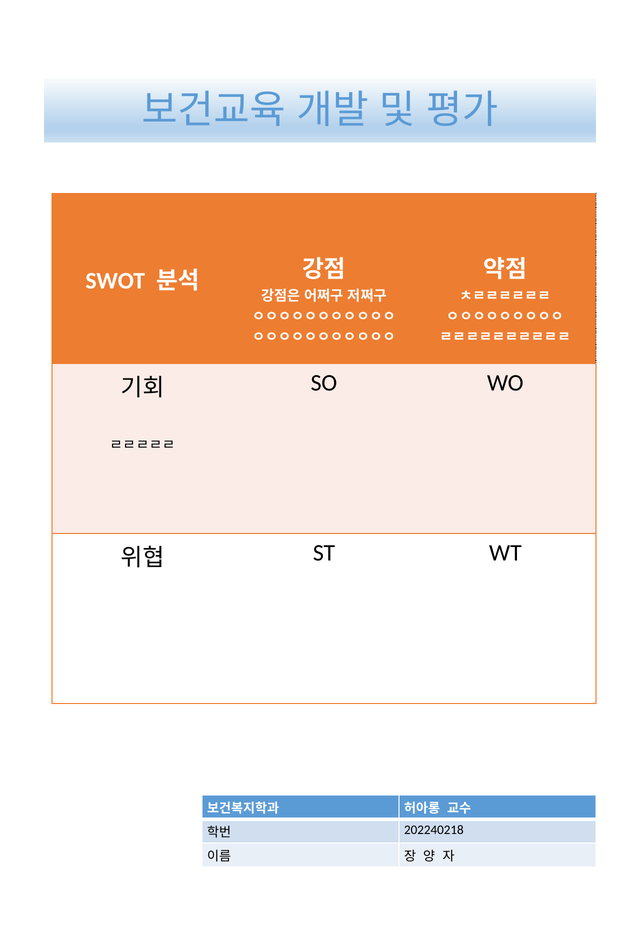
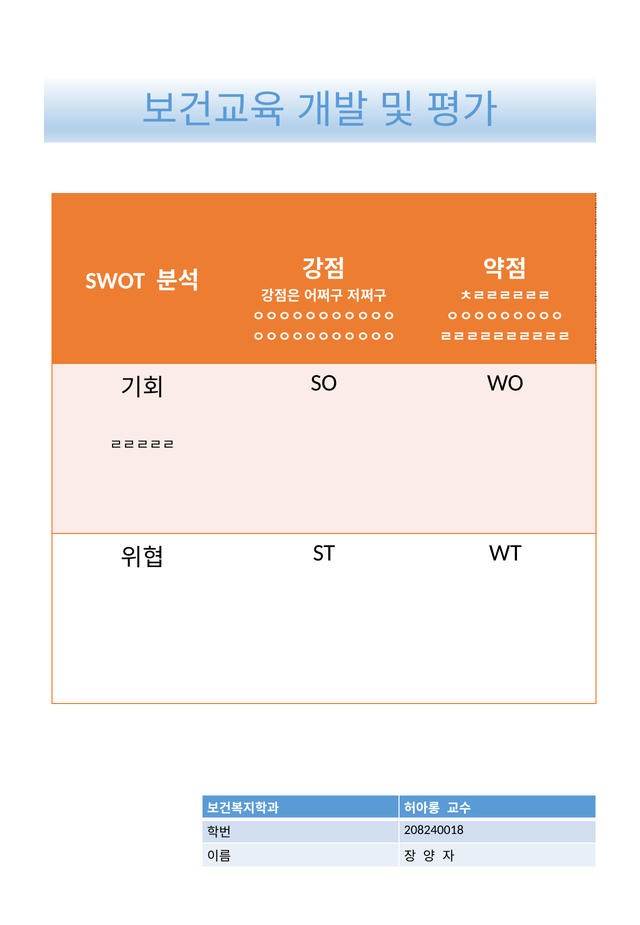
202240218: 202240218 -> 208240018 (434, 829)
